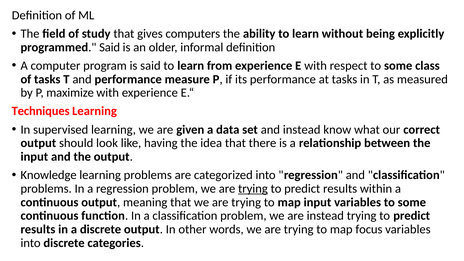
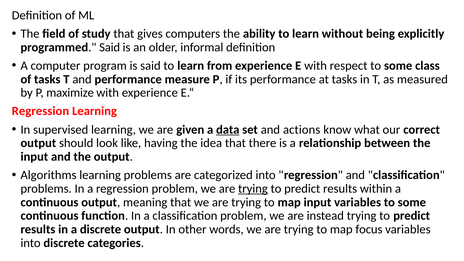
Techniques: Techniques -> Regression (40, 111)
data underline: none -> present (228, 130)
and instead: instead -> actions (302, 130)
Knowledge: Knowledge -> Algorithms (49, 175)
